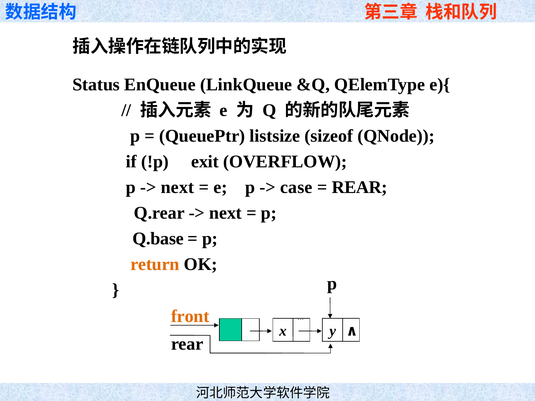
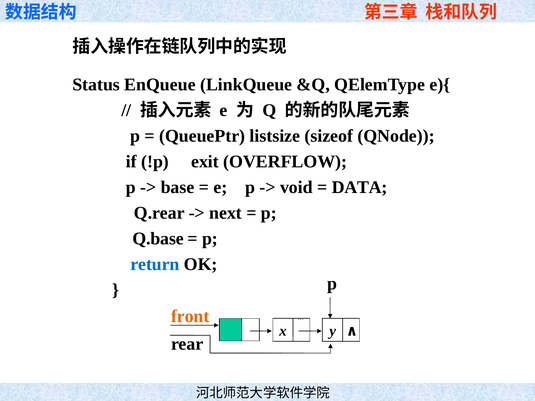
next: next -> base (178, 187)
case: case -> void (296, 187)
REAR: REAR -> DATA (360, 187)
return colour: orange -> blue (155, 264)
